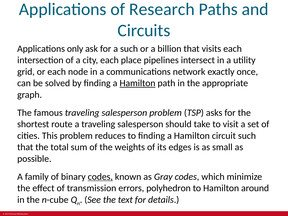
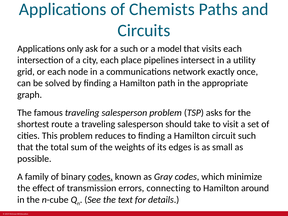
Research: Research -> Chemists (162, 9)
billion: billion -> model (169, 49)
Hamilton underline: present -> none (137, 83)
polyhedron: polyhedron -> connecting (168, 188)
